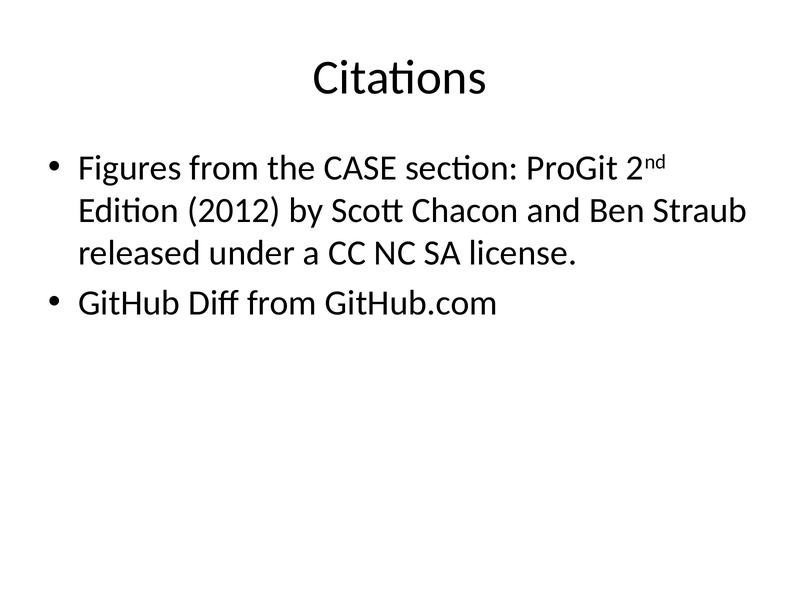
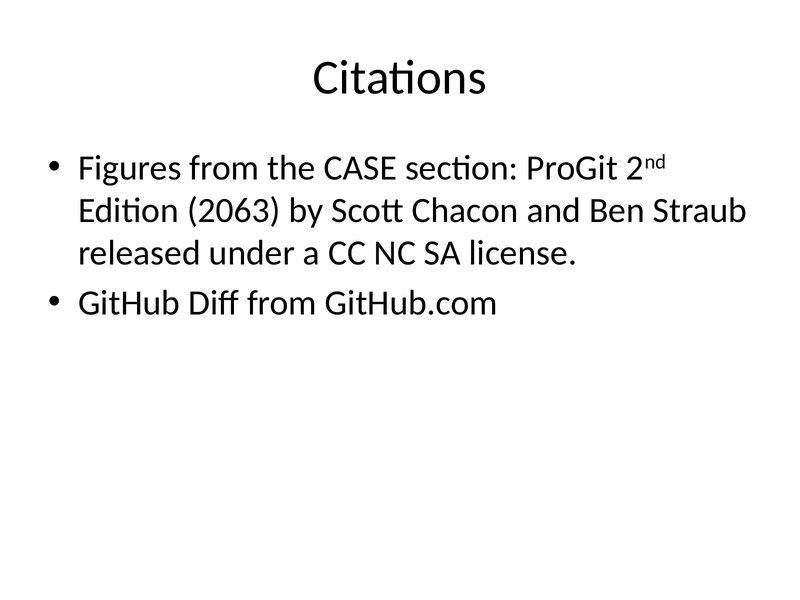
2012: 2012 -> 2063 (234, 211)
